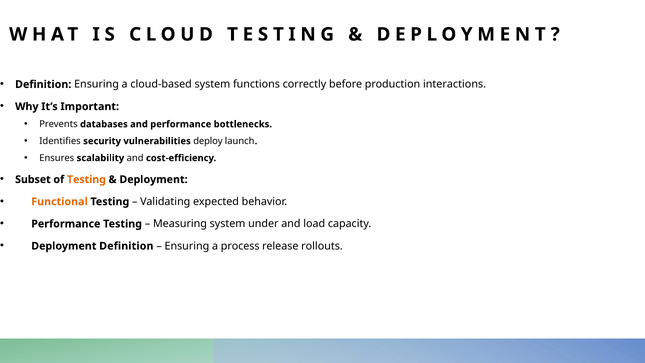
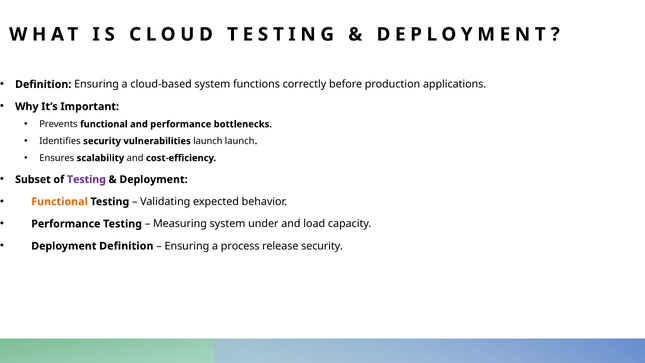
interactions: interactions -> applications (455, 84)
Prevents databases: databases -> functional (104, 124)
vulnerabilities deploy: deploy -> launch (208, 141)
Testing colour: orange -> purple (86, 179)
release rollouts: rollouts -> security (322, 246)
